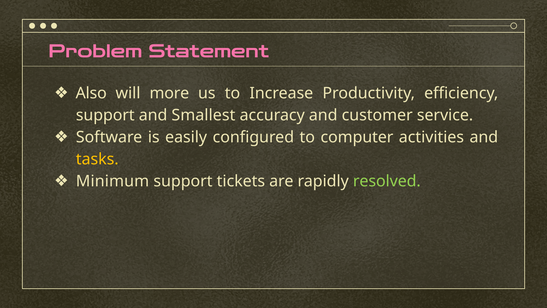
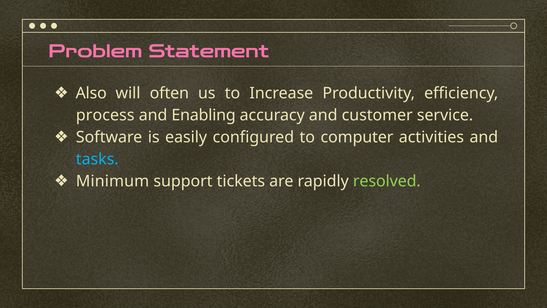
more: more -> often (169, 93)
support: support -> process (105, 115)
Smallest: Smallest -> Enabling (204, 115)
tasks colour: yellow -> light blue (97, 159)
